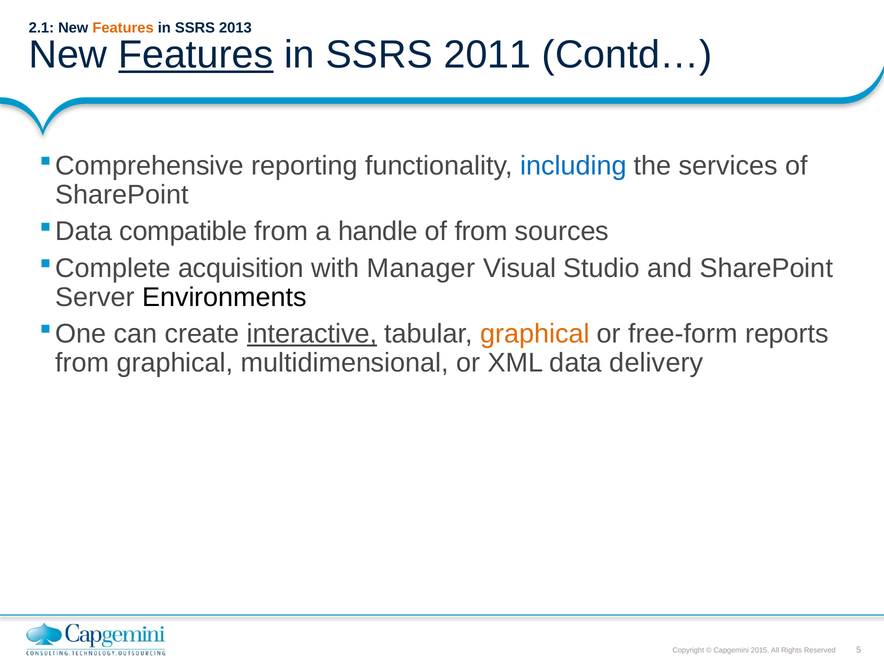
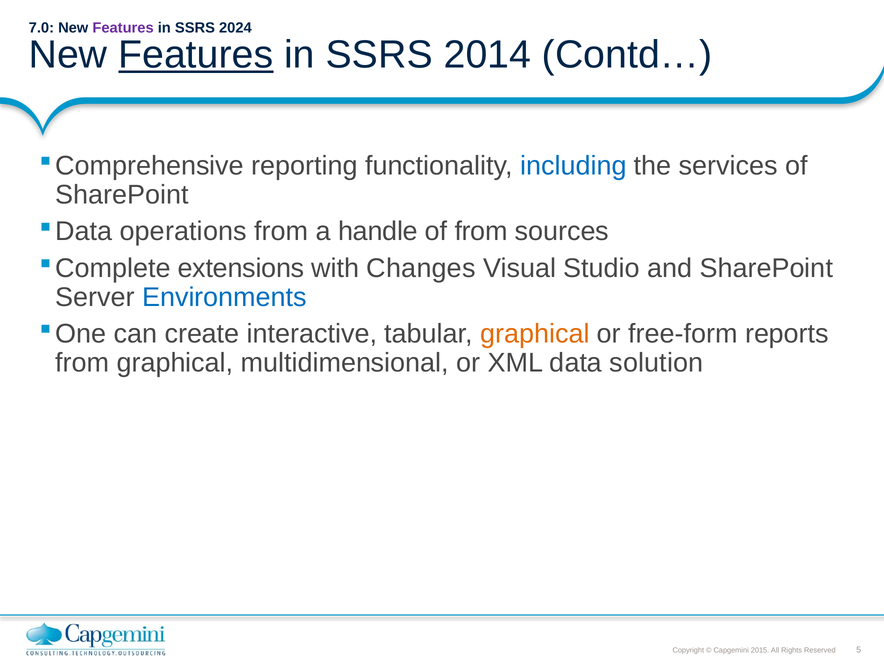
2.1: 2.1 -> 7.0 (41, 28)
Features colour: orange -> purple (123, 28)
2013: 2013 -> 2024 (235, 28)
2011: 2011 -> 2014 (487, 55)
compatible: compatible -> operations (183, 232)
acquisition: acquisition -> extensions (241, 268)
Manager: Manager -> Changes (421, 268)
Environments colour: black -> blue (224, 297)
interactive underline: present -> none (312, 334)
delivery: delivery -> solution (656, 363)
